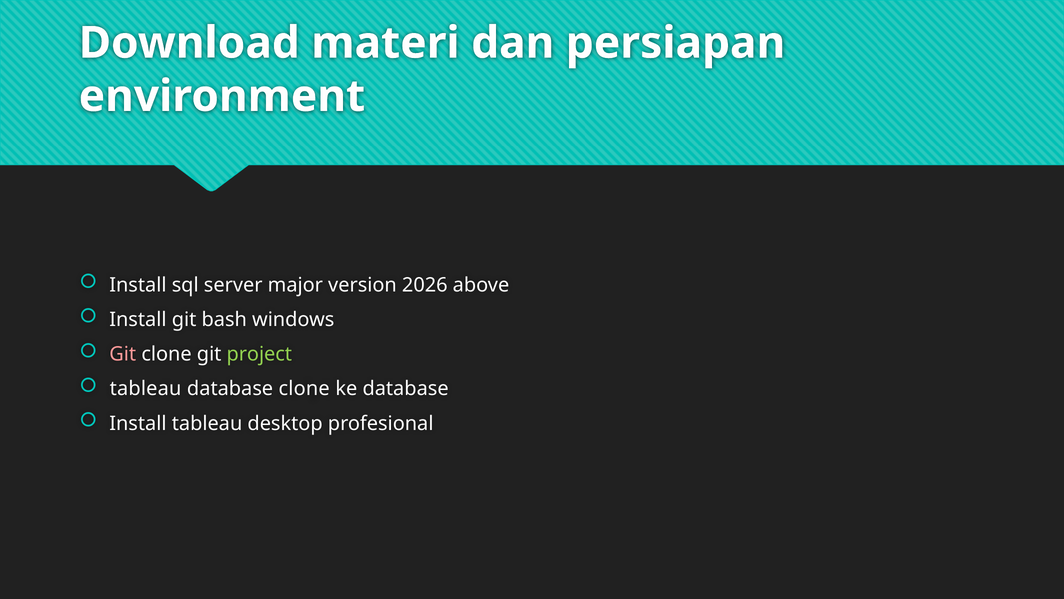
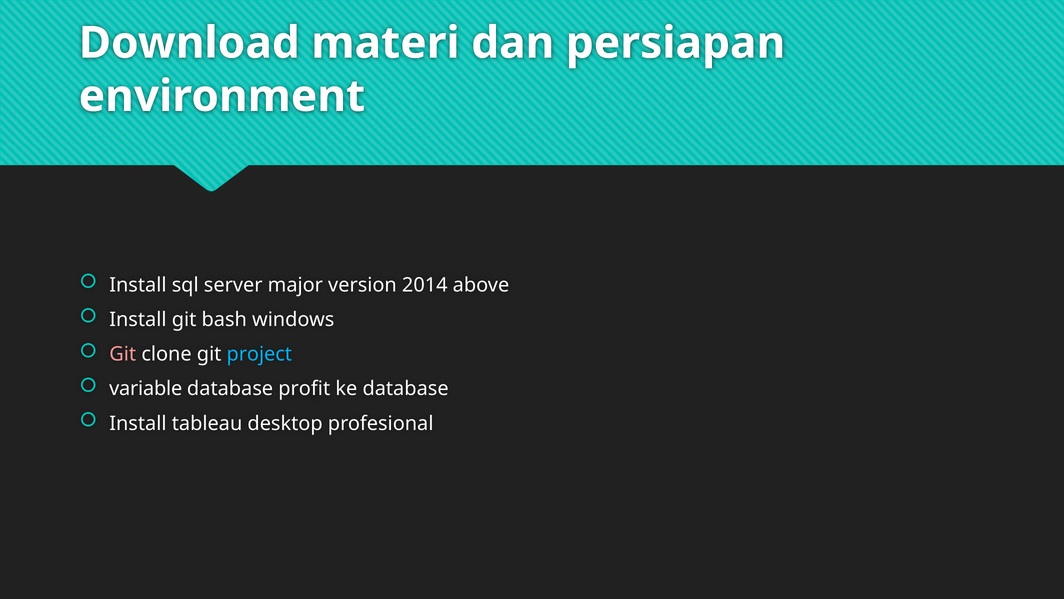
2026: 2026 -> 2014 (425, 285)
project colour: light green -> light blue (259, 354)
tableau: tableau -> variable (146, 389)
database clone: clone -> profit (304, 389)
